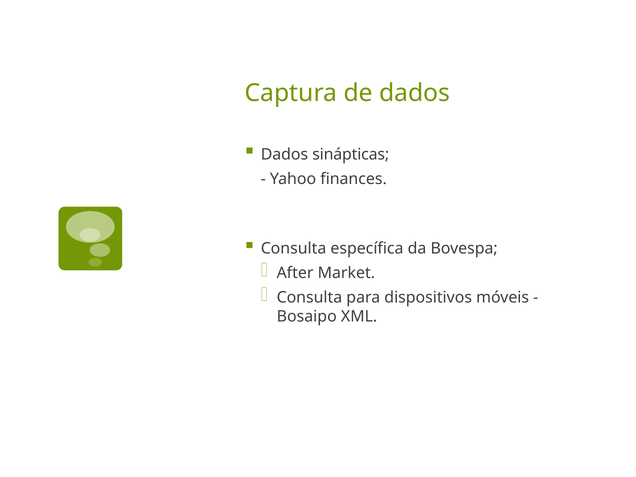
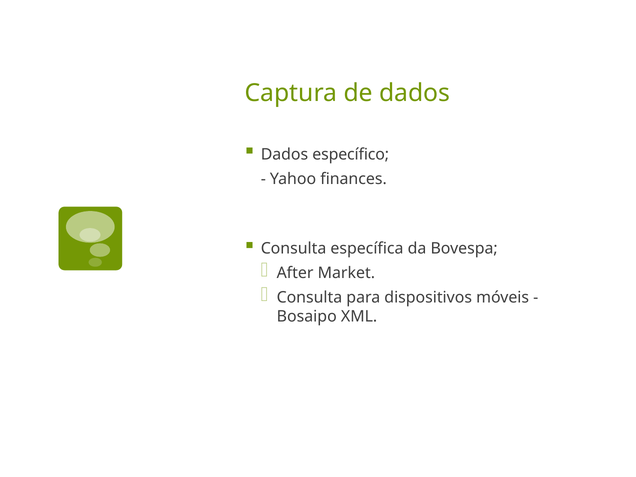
sinápticas: sinápticas -> específico (351, 154)
